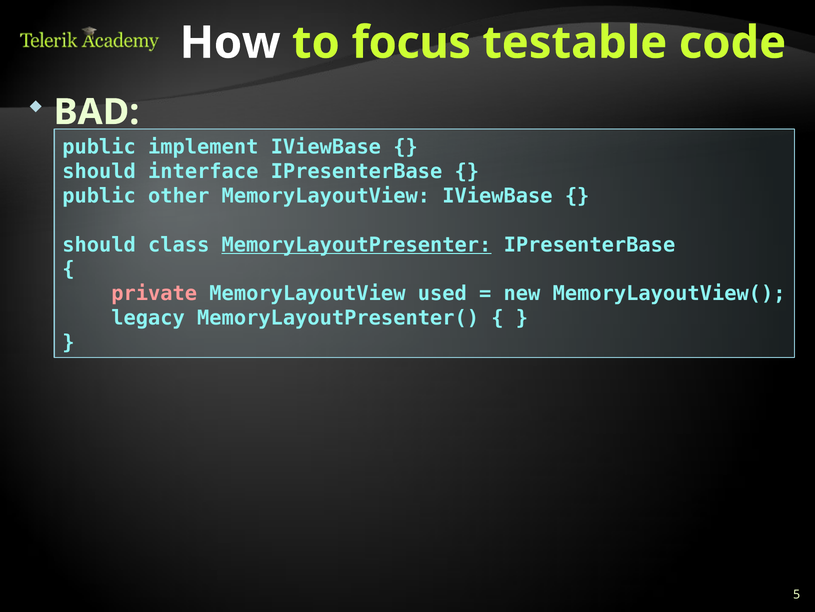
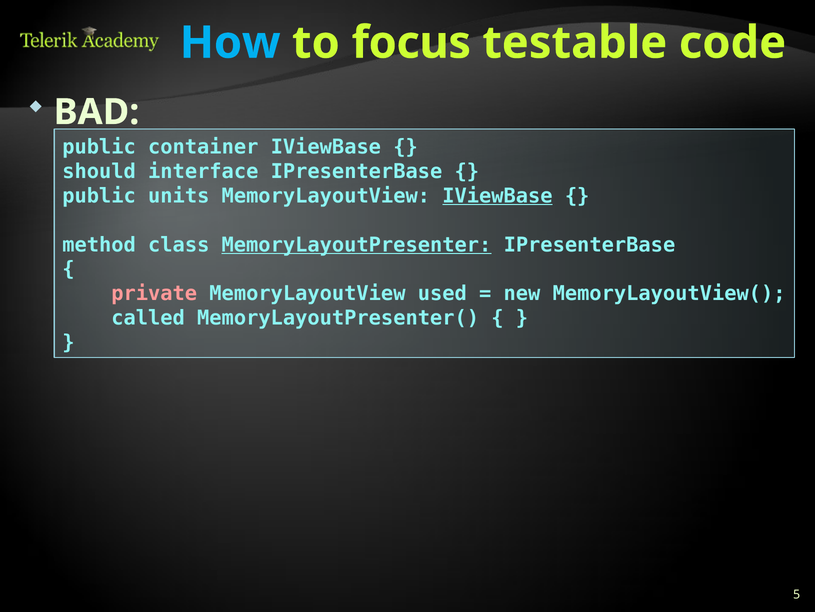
How colour: white -> light blue (230, 43)
implement: implement -> container (203, 147)
other: other -> units (179, 196)
IViewBase underline: none -> present (497, 196)
should: should -> method (99, 244)
legacy: legacy -> called (148, 318)
